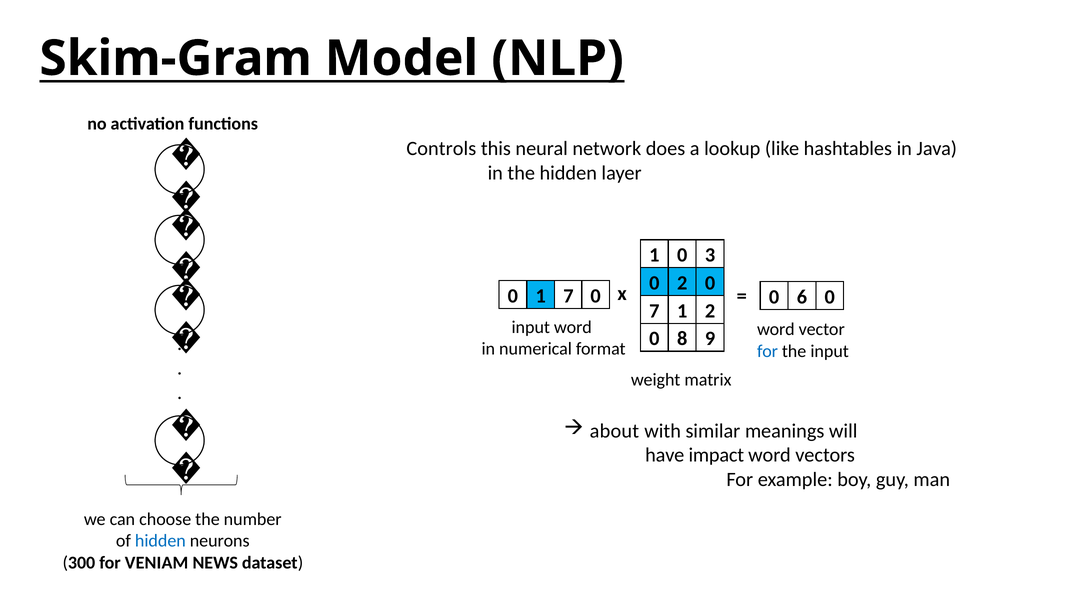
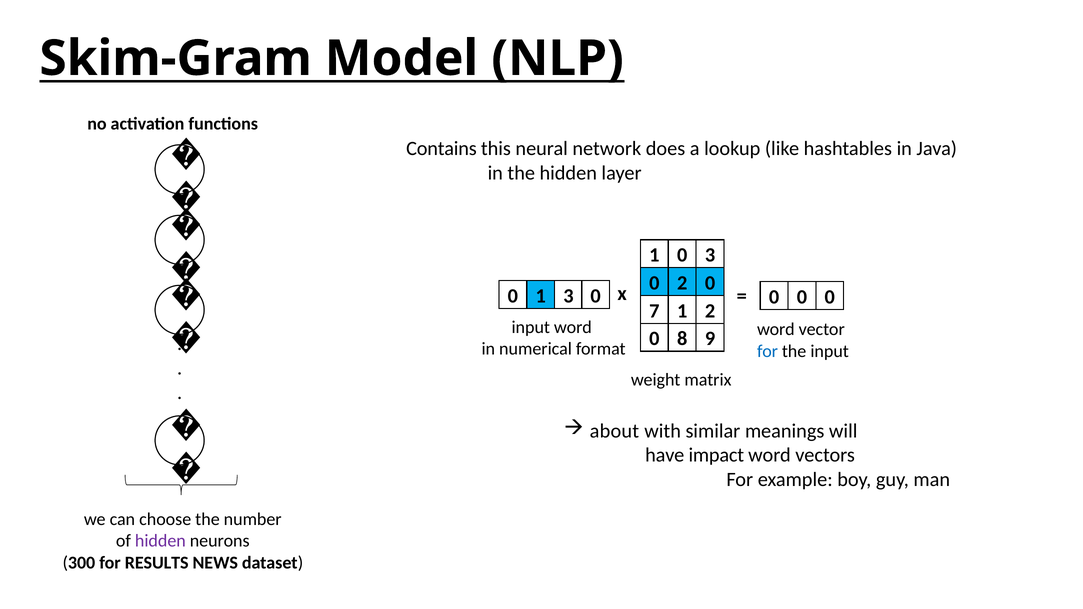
Controls: Controls -> Contains (441, 149)
1 7: 7 -> 3 (568, 296)
6: 6 -> 0 (802, 297)
hidden colour: blue -> purple (160, 541)
VENIAM: VENIAM -> RESULTS (157, 563)
